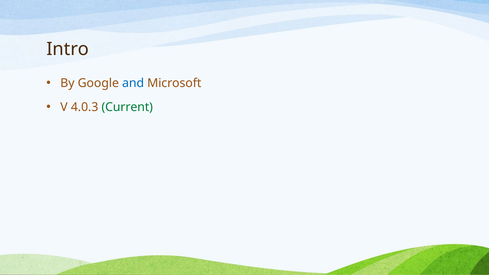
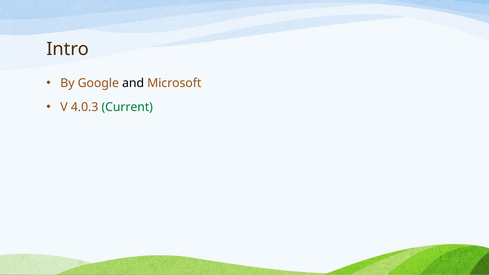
and colour: blue -> black (133, 83)
